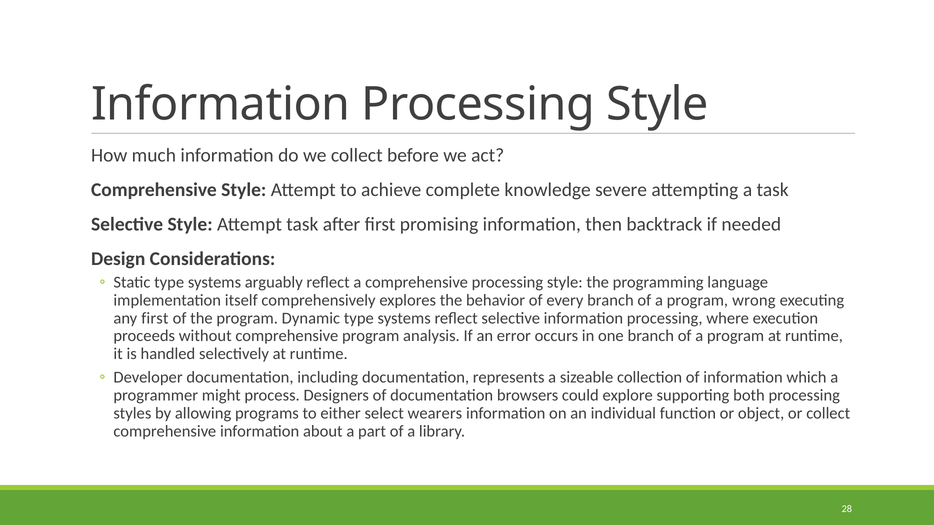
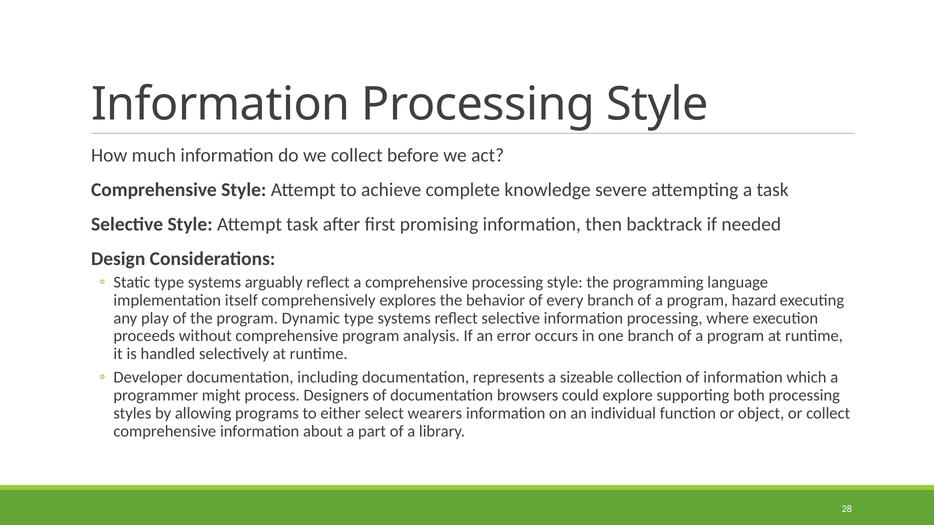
wrong: wrong -> hazard (754, 300)
any first: first -> play (155, 318)
